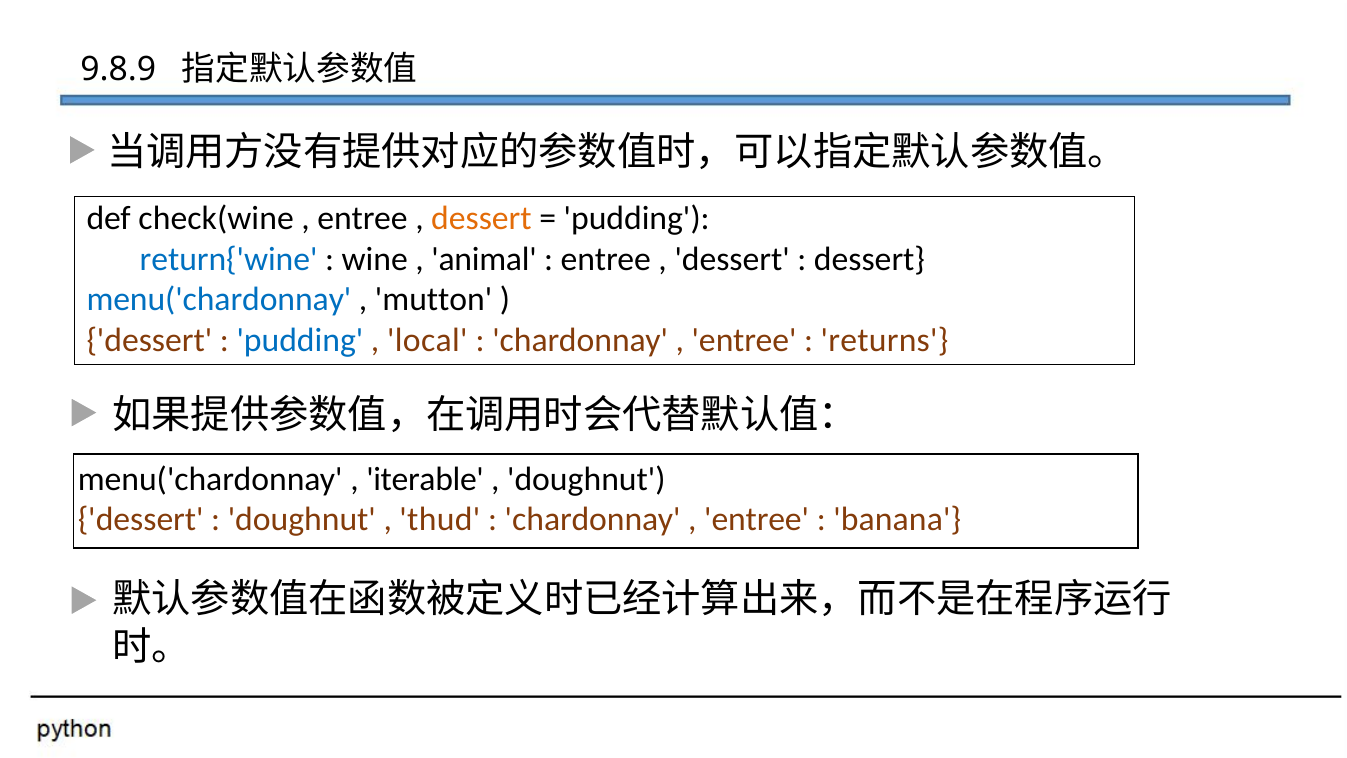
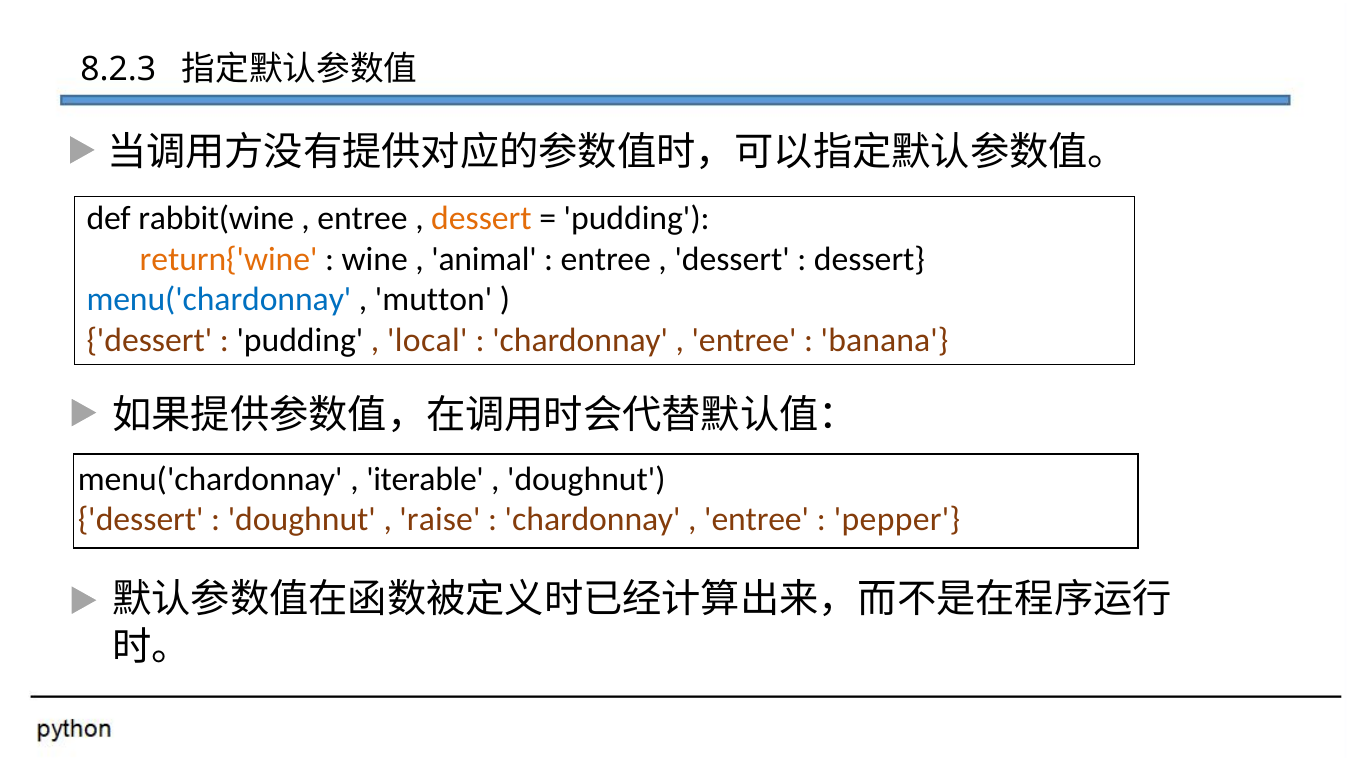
9.8.9: 9.8.9 -> 8.2.3 (118, 70)
check(wine: check(wine -> rabbit(wine (216, 219)
return{'wine colour: blue -> orange (229, 259)
pudding colour: blue -> black (300, 340)
returns: returns -> banana (885, 340)
thud: thud -> raise (440, 520)
banana: banana -> pepper (897, 520)
